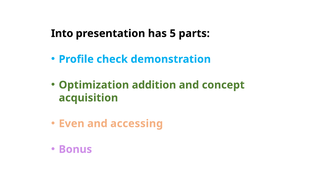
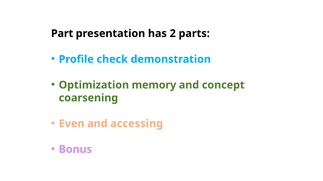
Into: Into -> Part (62, 34)
5: 5 -> 2 (173, 34)
addition: addition -> memory (154, 85)
acquisition: acquisition -> coarsening (88, 98)
